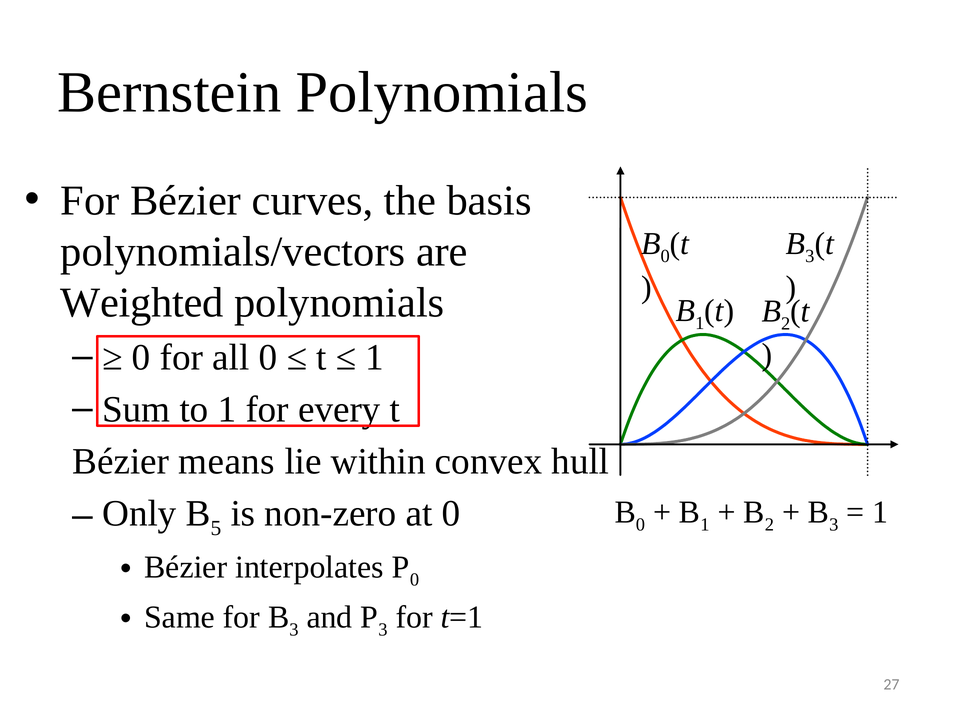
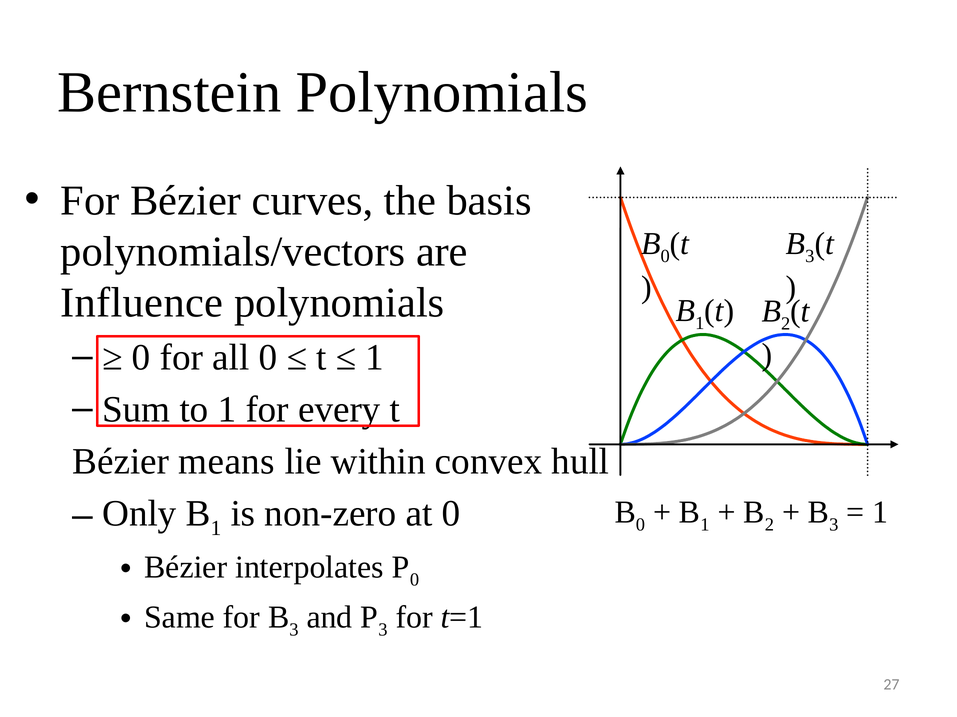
Weighted: Weighted -> Influence (142, 303)
5: 5 -> 1 (216, 529)
